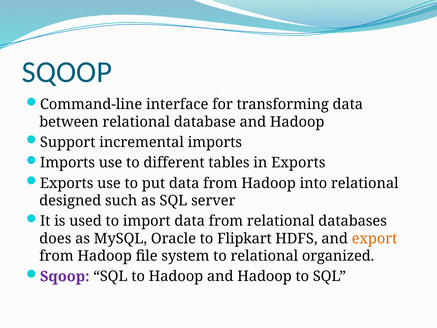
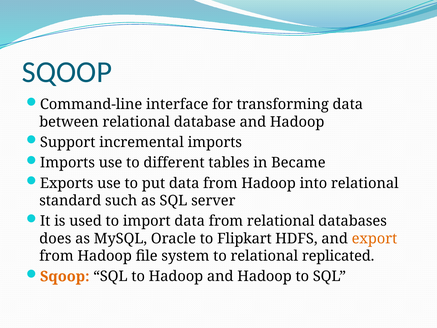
in Exports: Exports -> Became (298, 163)
designed: designed -> standard (70, 201)
organized: organized -> replicated (338, 256)
Sqoop colour: purple -> orange (65, 276)
